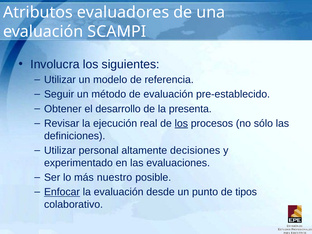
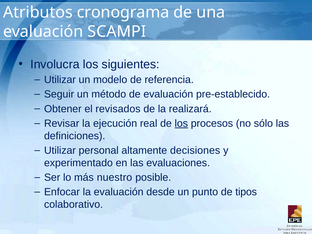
evaluadores: evaluadores -> cronograma (123, 12)
desarrollo: desarrollo -> revisados (118, 109)
presenta: presenta -> realizará (190, 109)
Enfocar underline: present -> none (62, 192)
